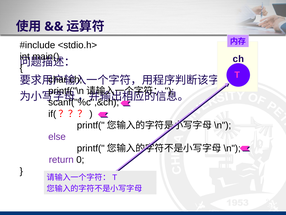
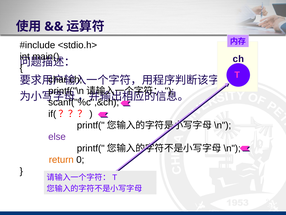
return colour: purple -> orange (61, 159)
